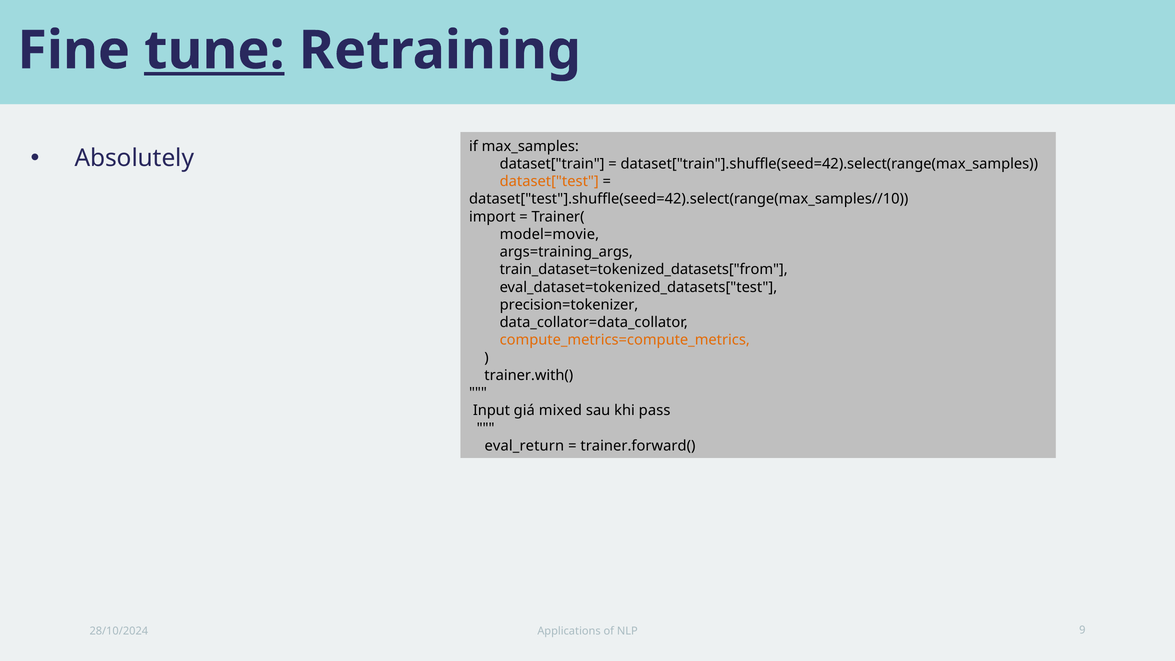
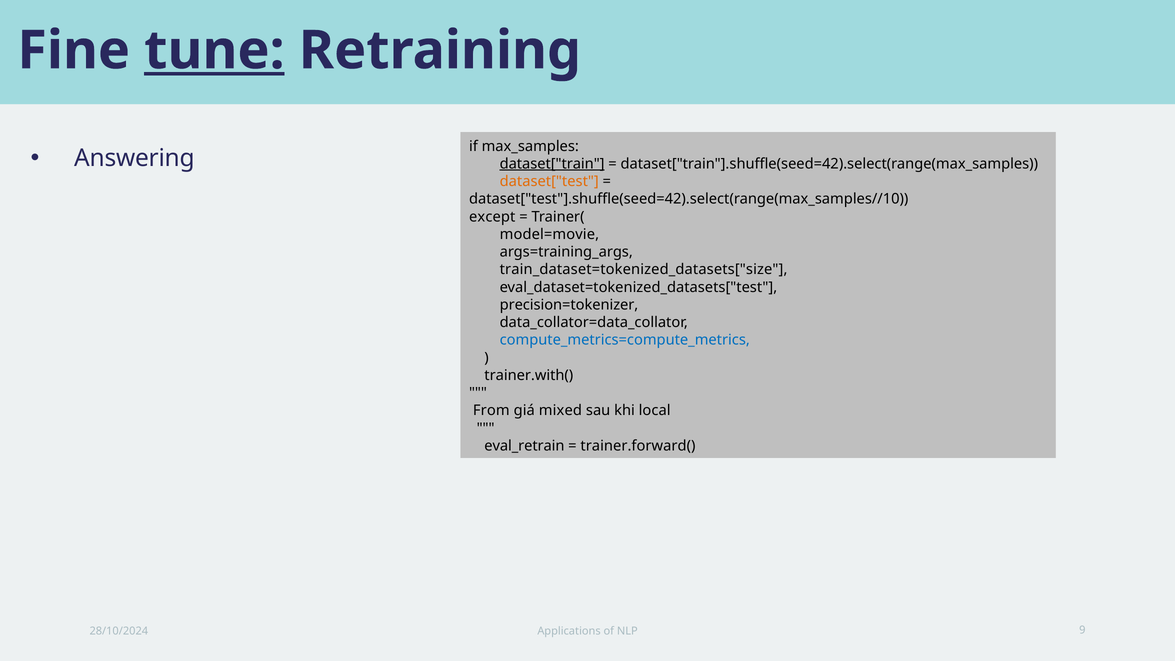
Absolutely: Absolutely -> Answering (135, 158)
dataset["train underline: none -> present (552, 164)
import: import -> except (492, 217)
train_dataset=tokenized_datasets["from: train_dataset=tokenized_datasets["from -> train_dataset=tokenized_datasets["size (644, 270)
compute_metrics=compute_metrics colour: orange -> blue (625, 340)
Input: Input -> From (491, 411)
pass: pass -> local (655, 411)
eval_return: eval_return -> eval_retrain (524, 446)
